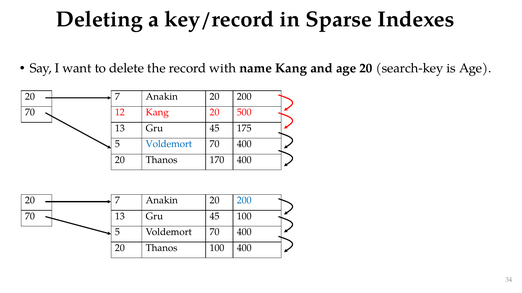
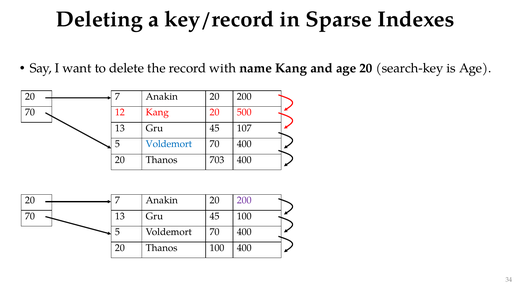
175: 175 -> 107 (244, 128)
170: 170 -> 703 (217, 160)
200 colour: blue -> purple (244, 201)
